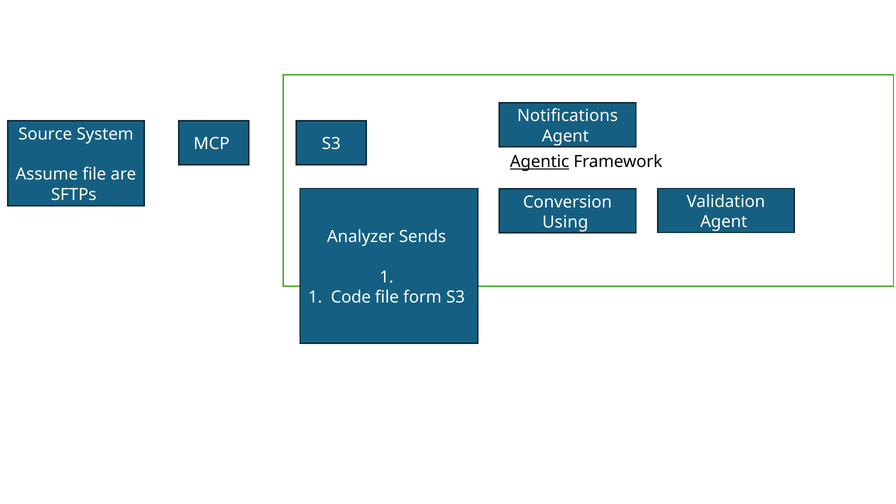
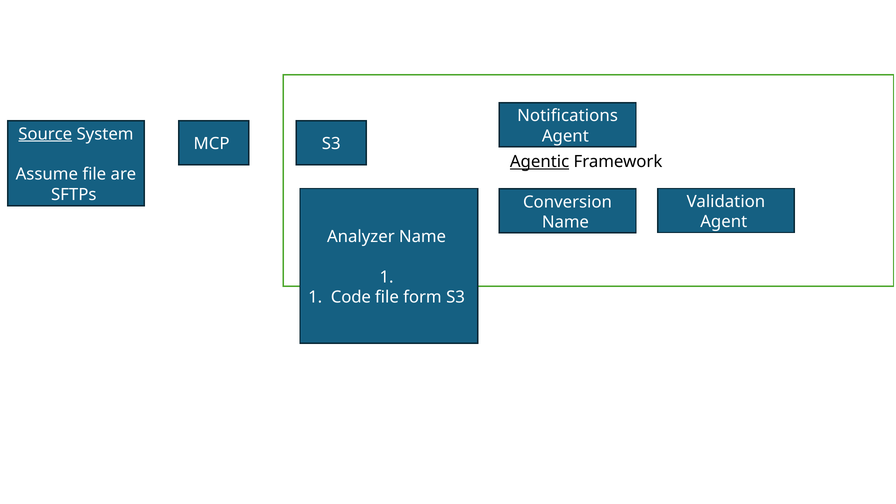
Source underline: none -> present (45, 134)
Using: Using -> Name (565, 222)
Analyzer Sends: Sends -> Name (423, 237)
